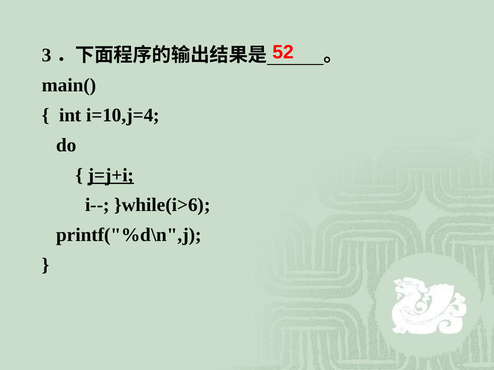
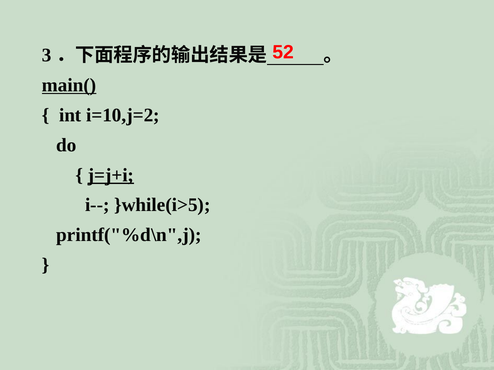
main( underline: none -> present (69, 85)
i=10,j=4: i=10,j=4 -> i=10,j=2 (123, 115)
}while(i>6: }while(i>6 -> }while(i>5 (162, 205)
